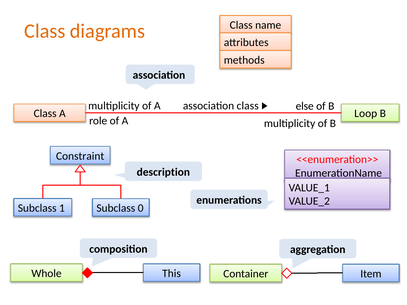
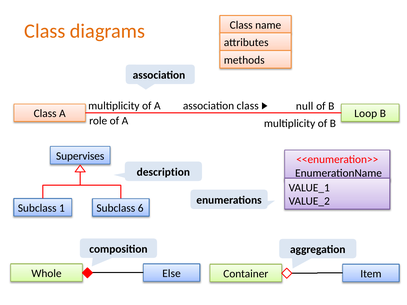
else: else -> null (305, 106)
Constraint: Constraint -> Supervises (80, 156)
0: 0 -> 6 (141, 208)
This: This -> Else (172, 274)
